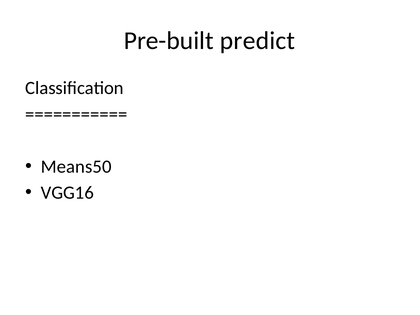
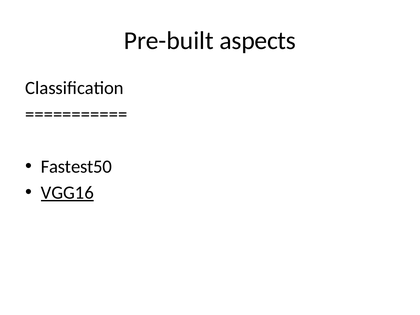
predict: predict -> aspects (258, 41)
Means50: Means50 -> Fastest50 (76, 167)
VGG16 underline: none -> present (67, 193)
